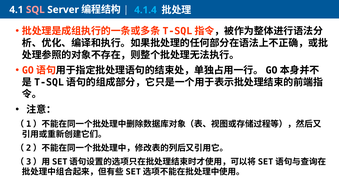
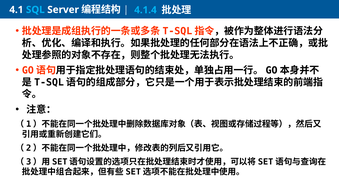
SQL colour: pink -> light blue (35, 10)
